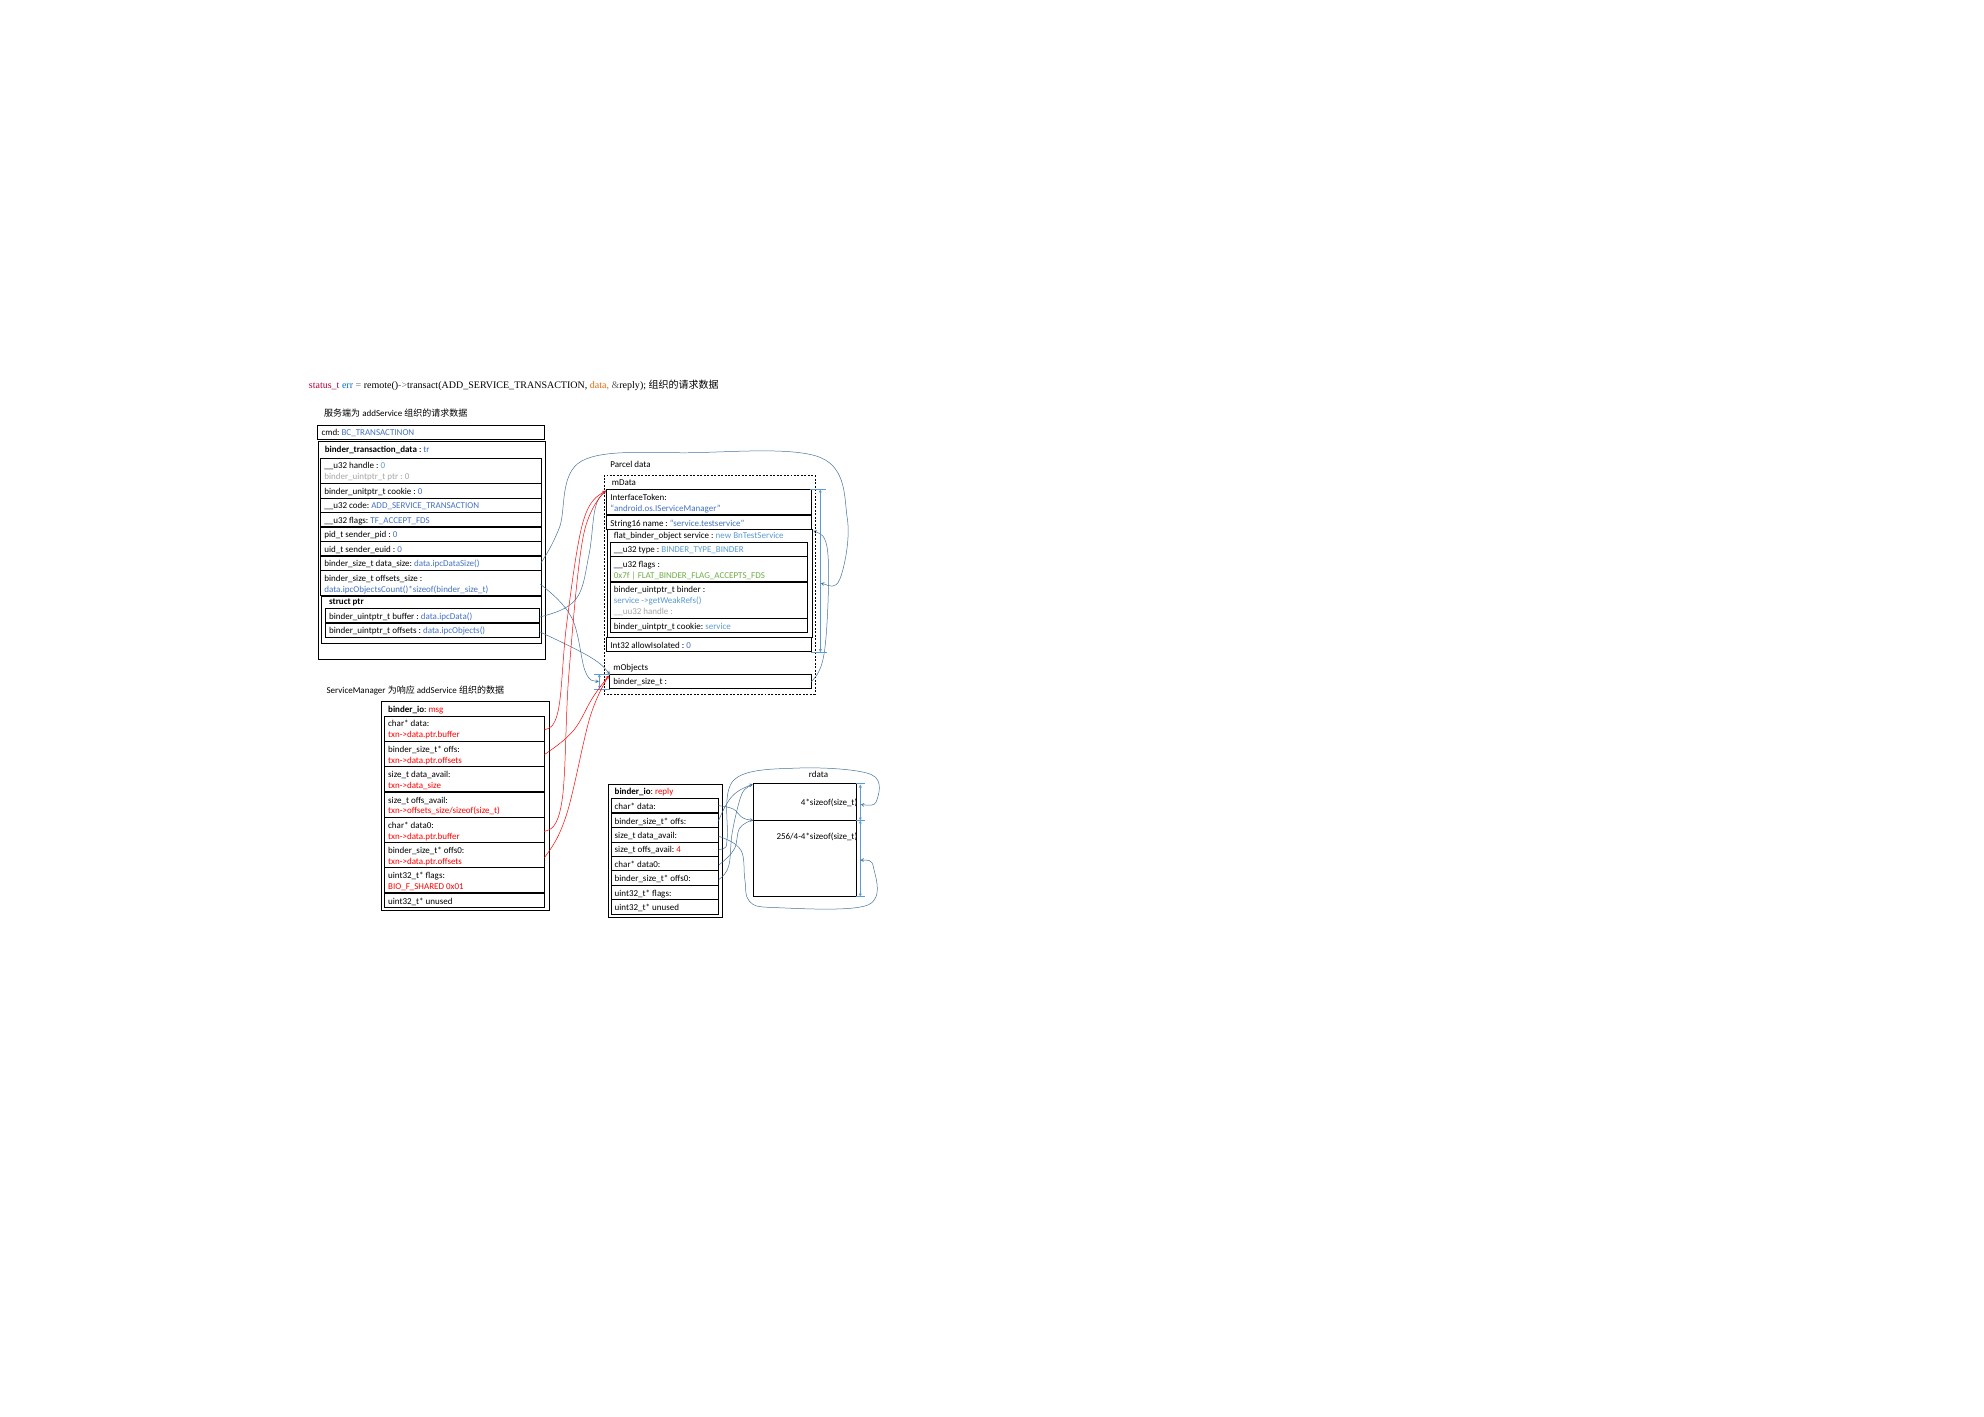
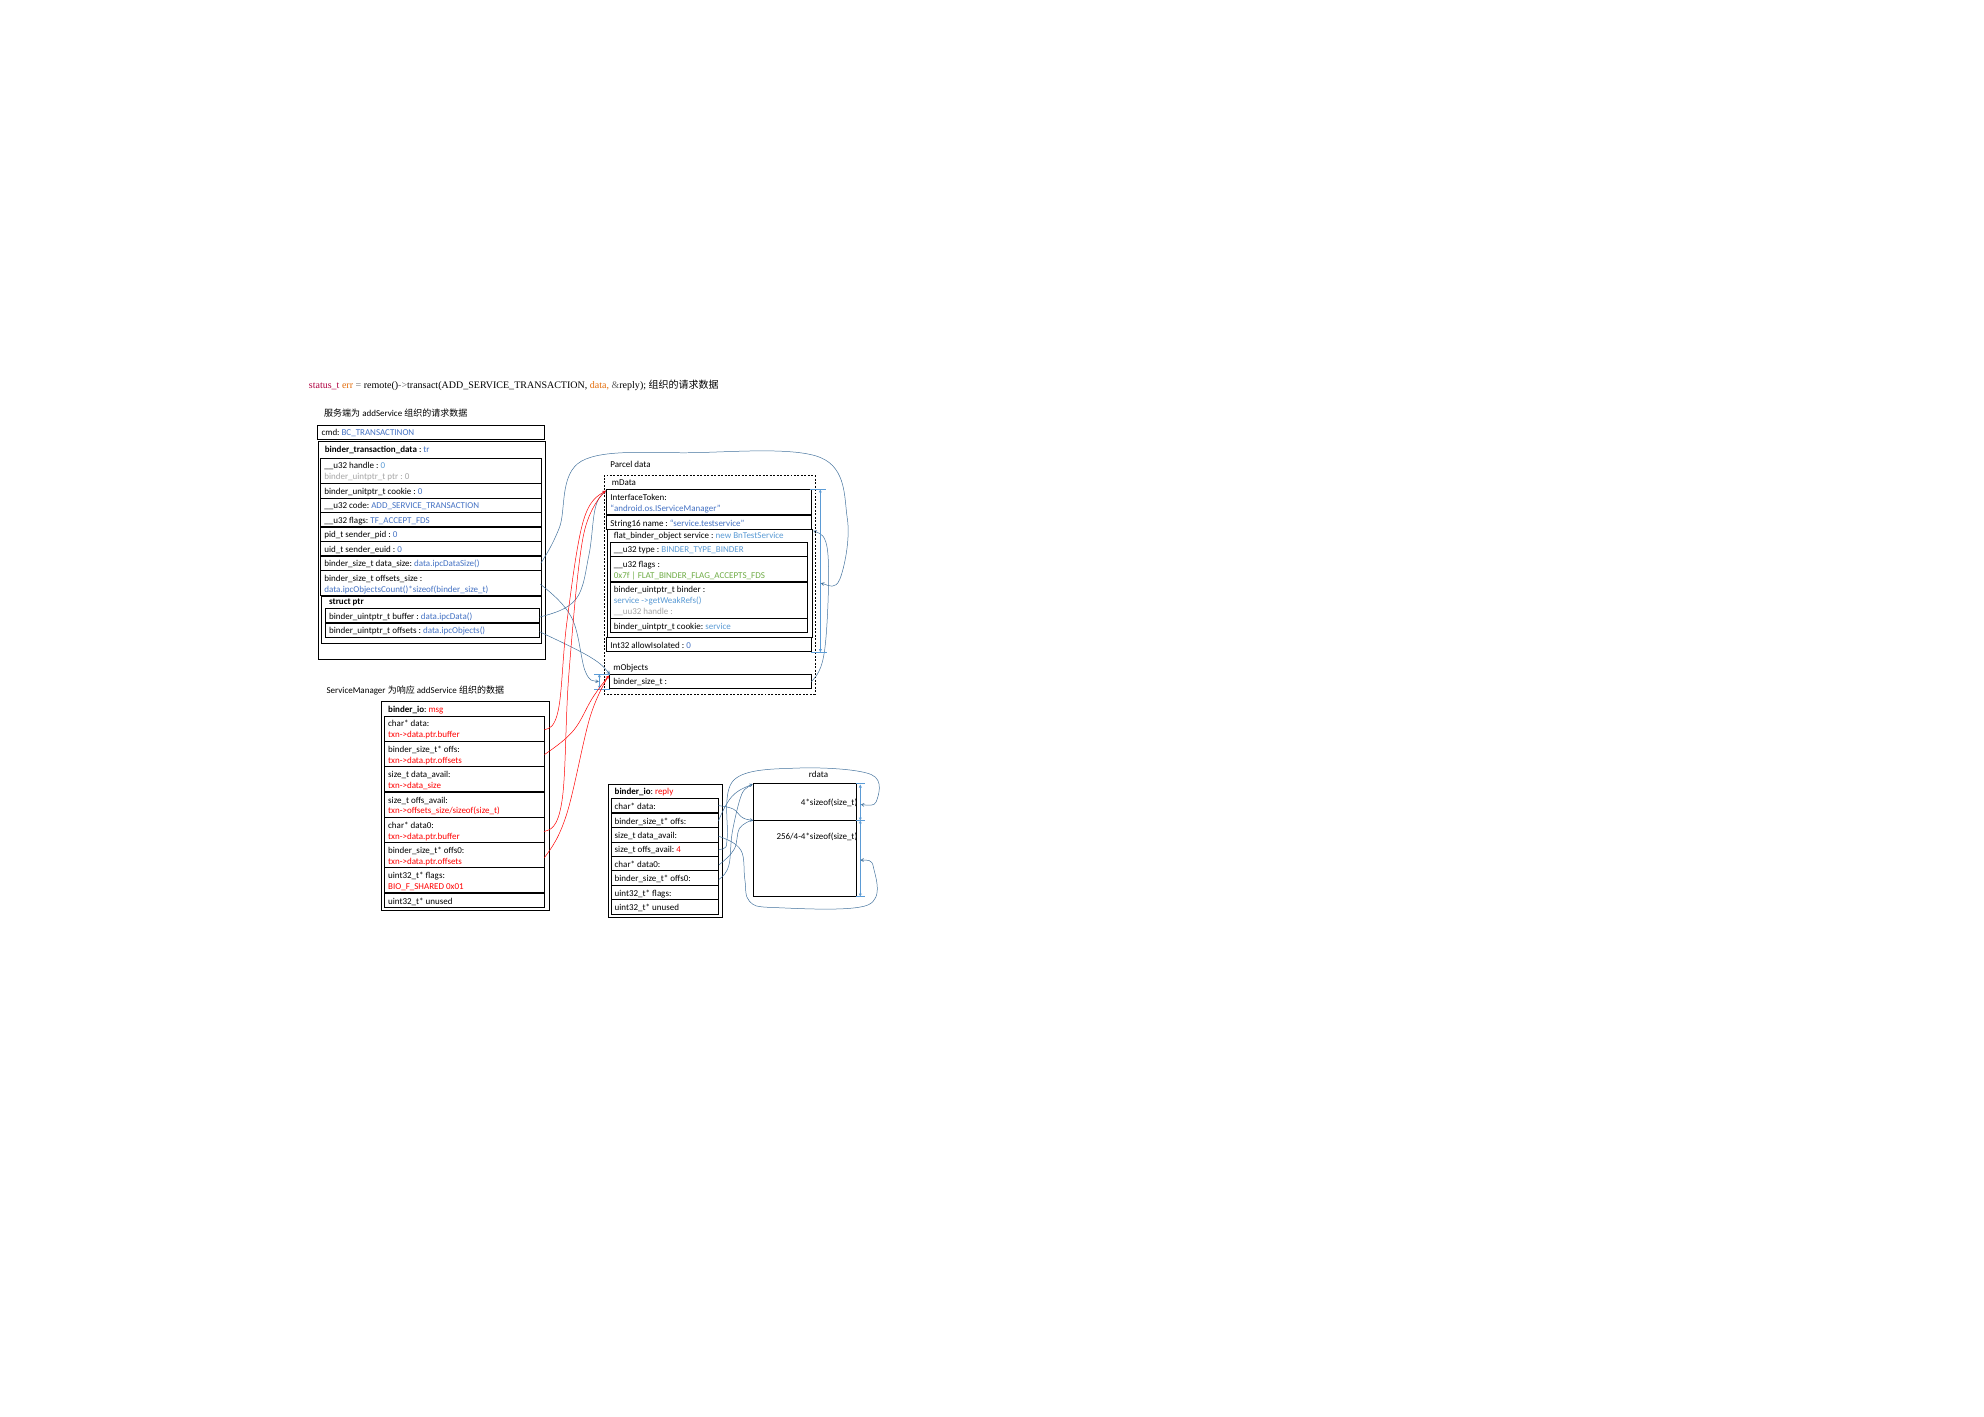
err colour: blue -> orange (348, 385)
